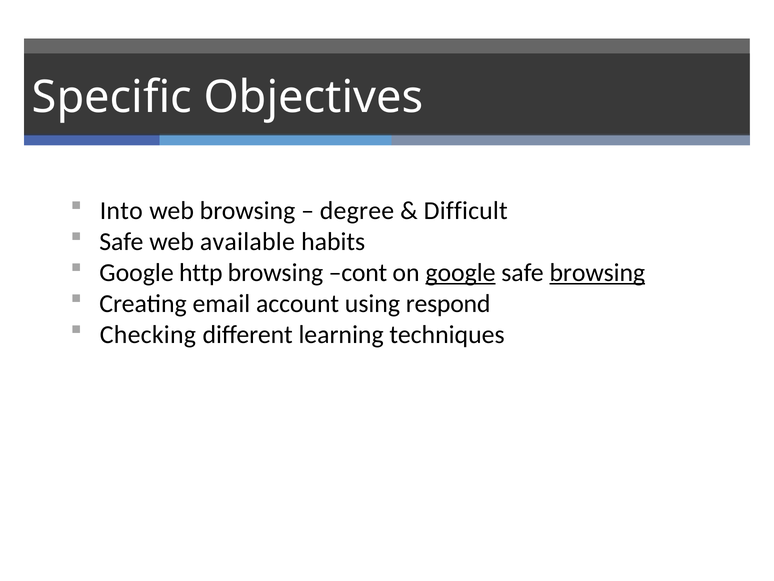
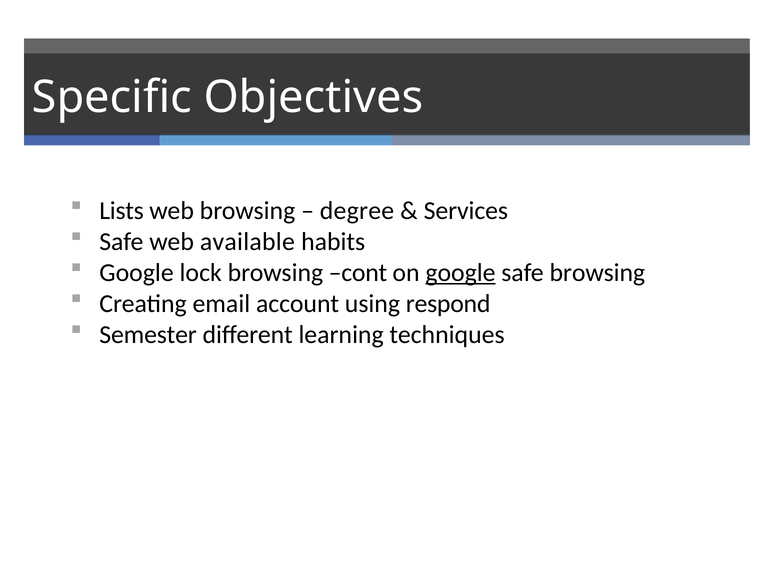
Into: Into -> Lists (122, 210)
Difficult: Difficult -> Services (466, 210)
http: http -> lock (201, 272)
browsing underline: present -> none (597, 272)
Checking: Checking -> Semester (148, 334)
